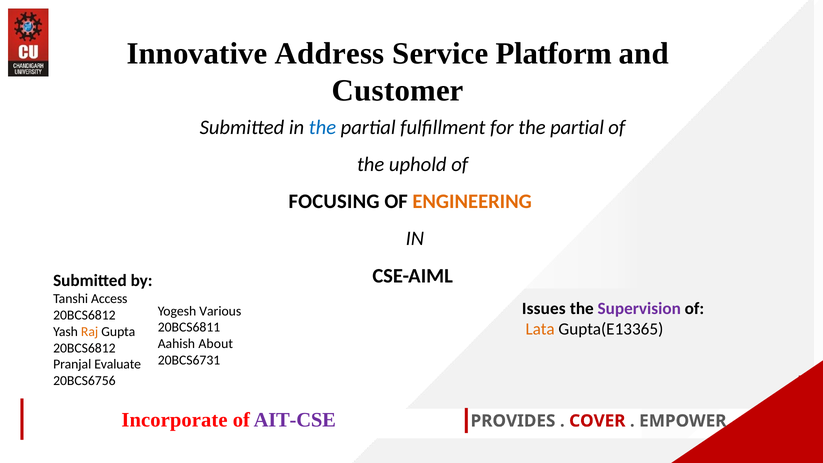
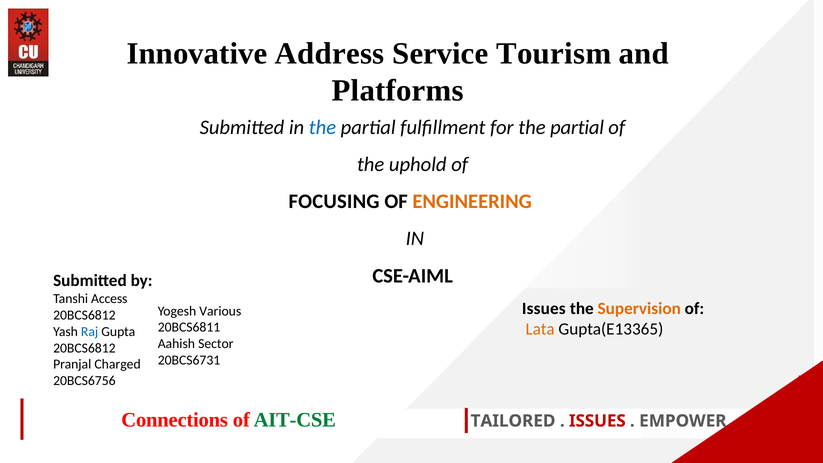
Platform: Platform -> Tourism (554, 54)
Customer: Customer -> Platforms (398, 91)
Supervision colour: purple -> orange (639, 308)
Raj colour: orange -> blue (90, 331)
About: About -> Sector (216, 344)
Evaluate: Evaluate -> Charged (118, 364)
Incorporate: Incorporate -> Connections (175, 420)
AIT-CSE colour: purple -> green (295, 420)
PROVIDES: PROVIDES -> TAILORED (513, 421)
COVER: COVER -> ISSUES (597, 421)
